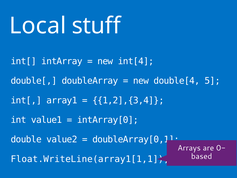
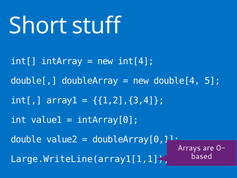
Local: Local -> Short (38, 26)
Float.WriteLine(array1[1,1: Float.WriteLine(array1[1,1 -> Large.WriteLine(array1[1,1 (90, 159)
